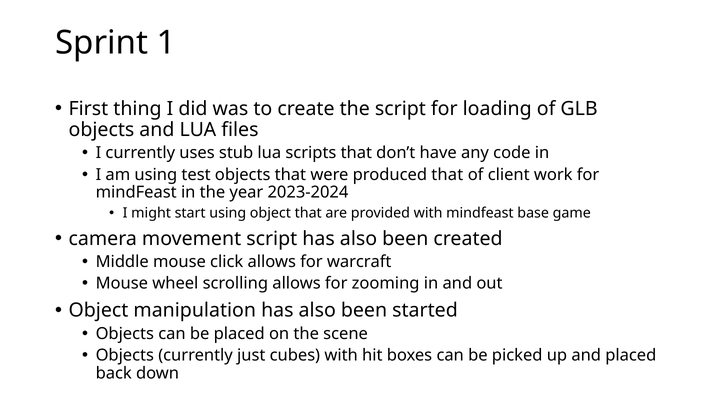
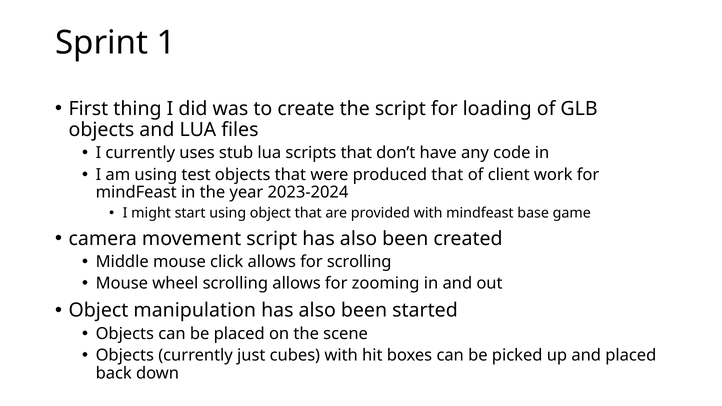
for warcraft: warcraft -> scrolling (359, 262)
